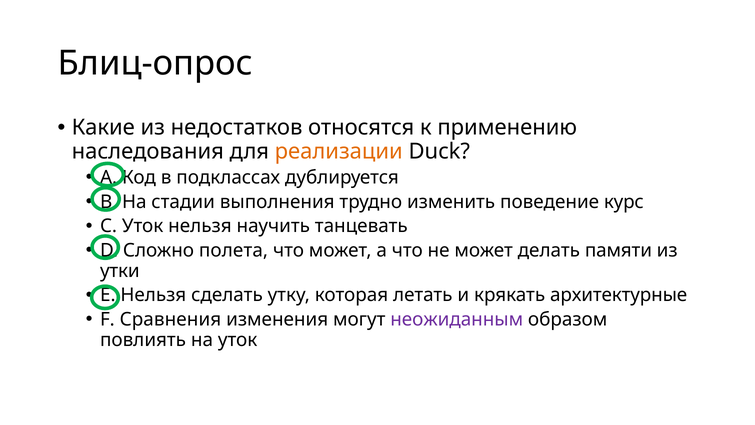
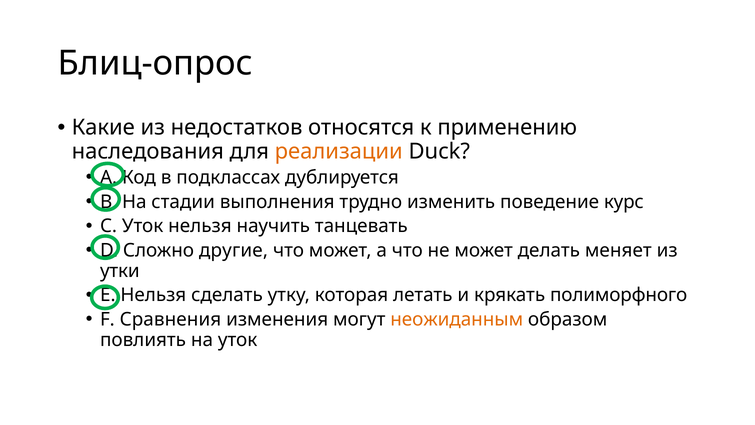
полета: полета -> другие (233, 250)
памяти: памяти -> меняет (618, 250)
архитектурные: архитектурные -> полиморфного (619, 295)
неожиданным colour: purple -> orange (457, 319)
